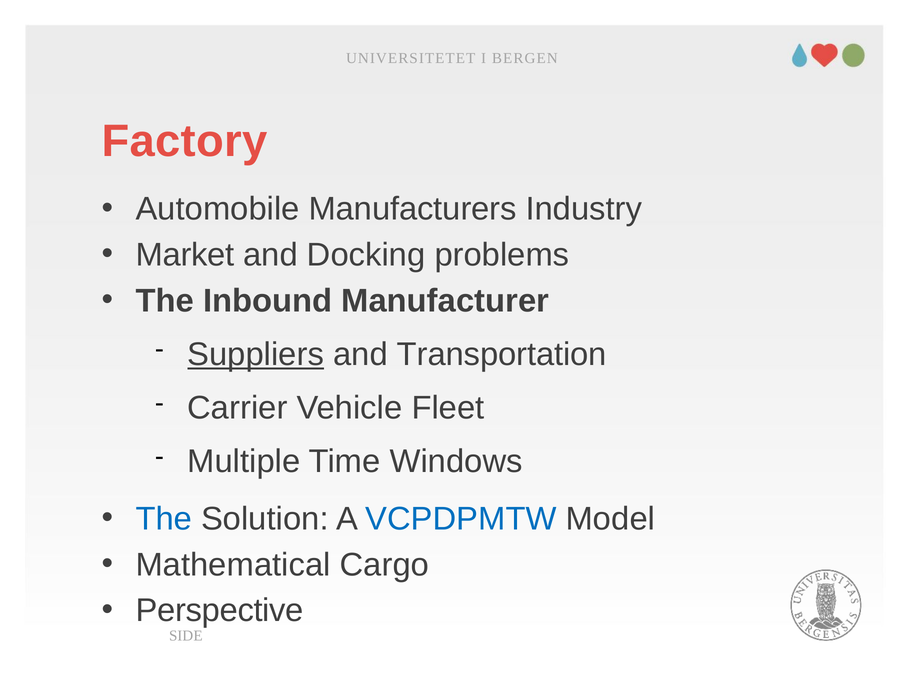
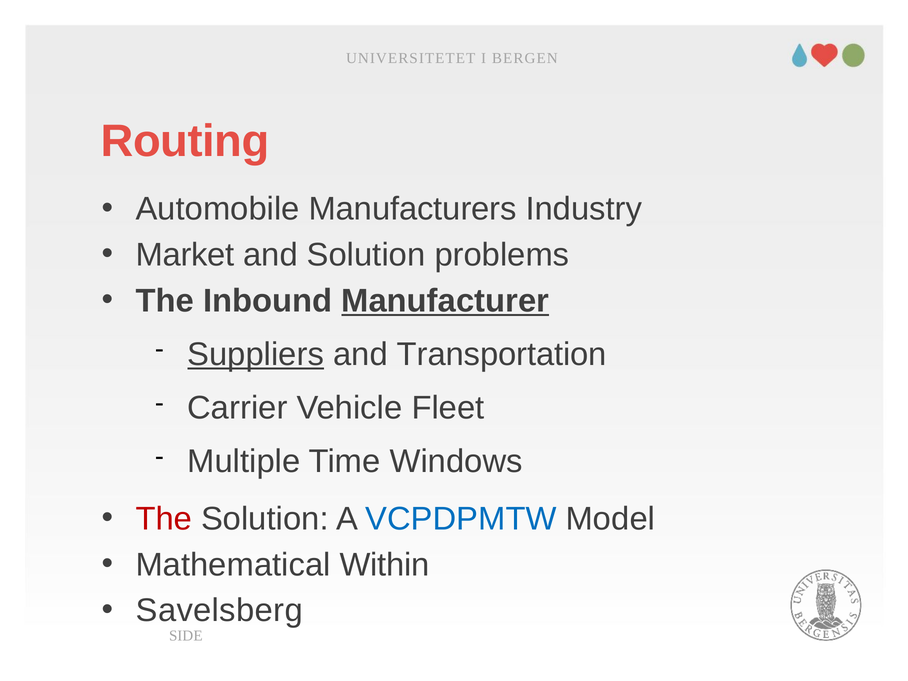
Factory: Factory -> Routing (185, 141)
and Docking: Docking -> Solution (366, 255)
Manufacturer underline: none -> present (445, 301)
The colour: blue -> red (164, 519)
Cargo: Cargo -> Within (384, 565)
Perspective: Perspective -> Savelsberg (219, 611)
